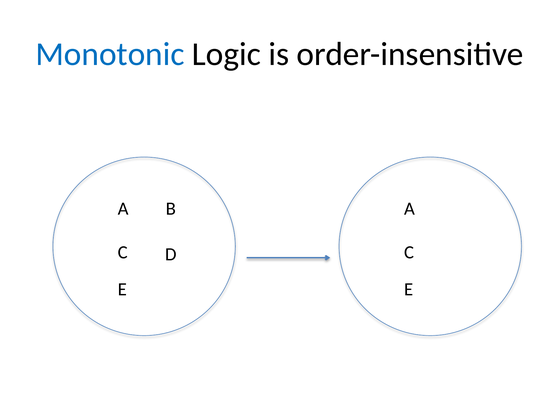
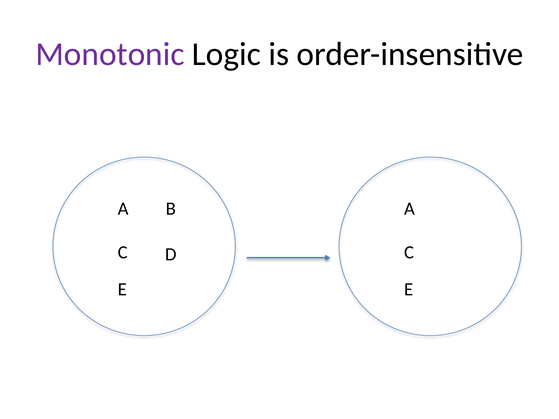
Monotonic colour: blue -> purple (110, 54)
